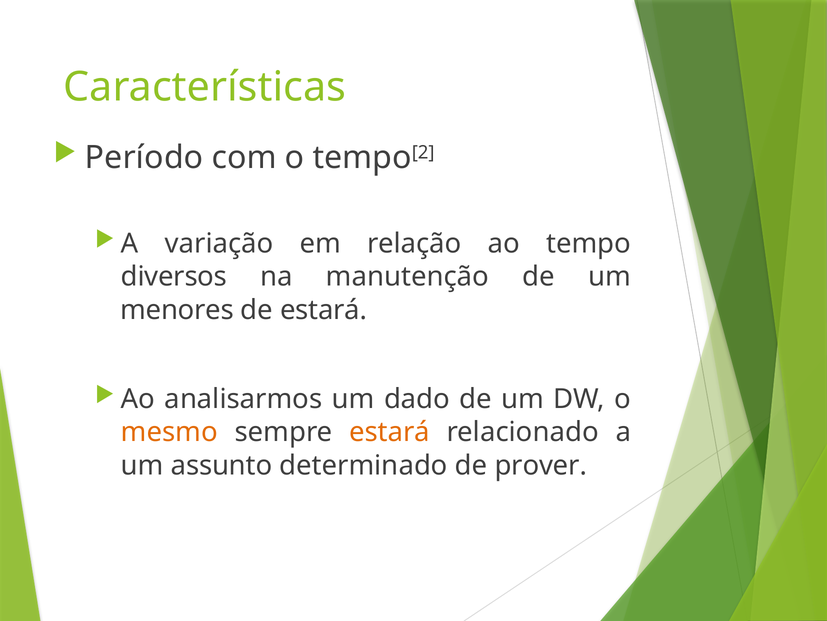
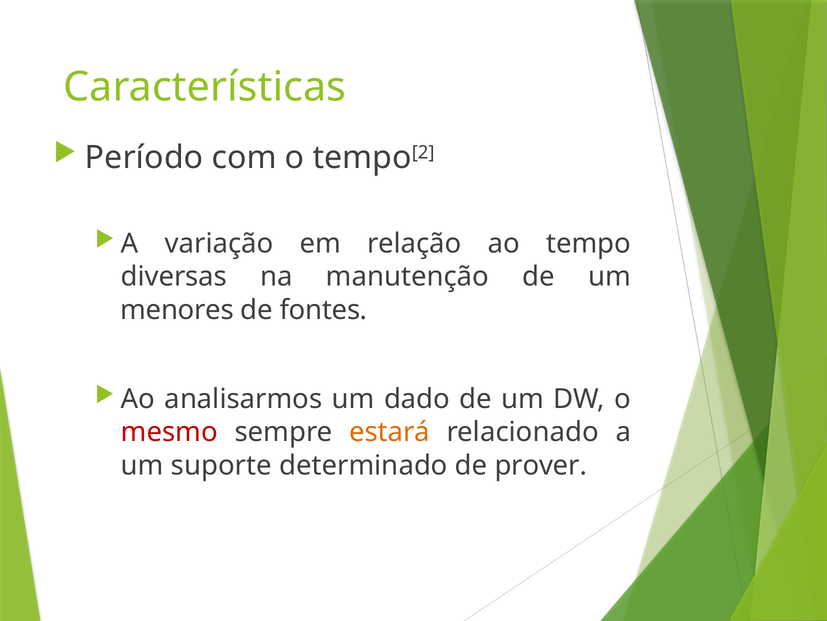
diversos: diversos -> diversas (174, 276)
de estará: estará -> fontes (324, 310)
mesmo colour: orange -> red (169, 432)
assunto: assunto -> suporte (221, 465)
